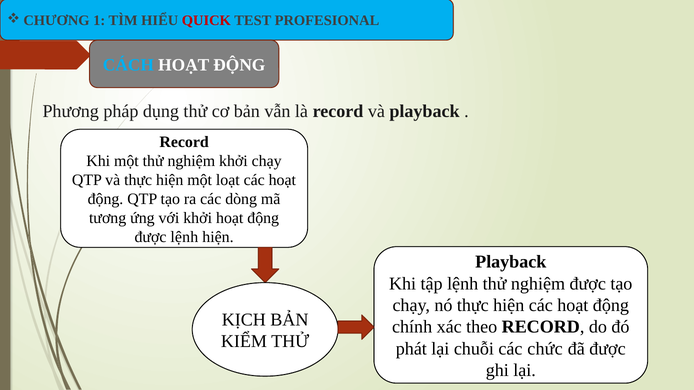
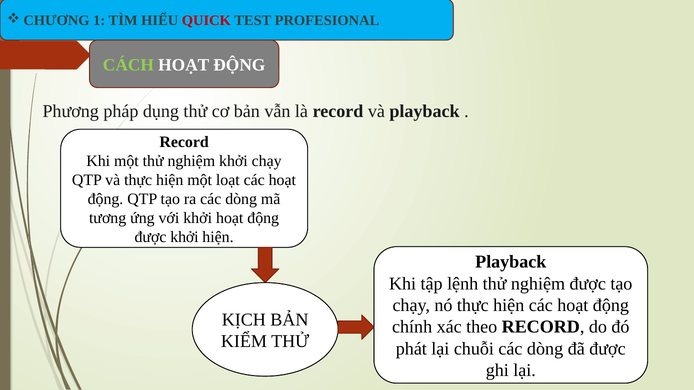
CÁCH colour: light blue -> light green (128, 65)
được lệnh: lệnh -> khởi (184, 237)
chuỗi các chức: chức -> dòng (545, 349)
